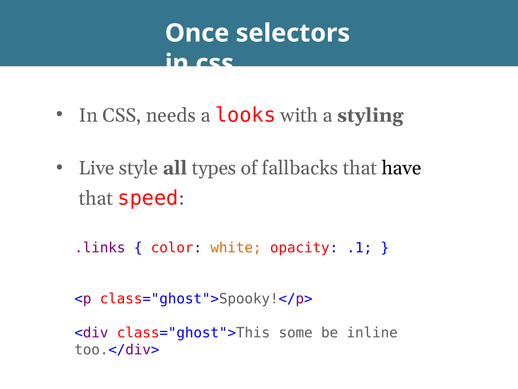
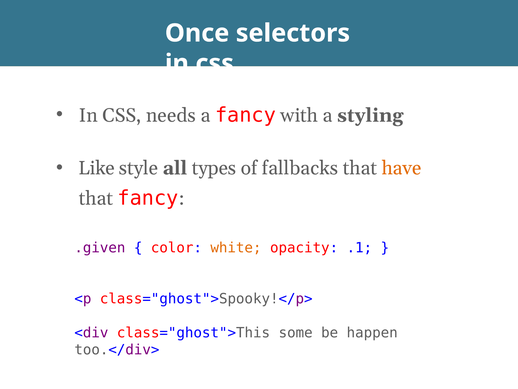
a looks: looks -> fancy (246, 115)
Live: Live -> Like (97, 168)
have colour: black -> orange (402, 168)
that speed: speed -> fancy (148, 198)
.links: .links -> .given (100, 247)
inline: inline -> happen (372, 332)
